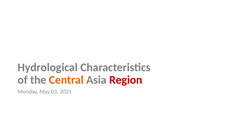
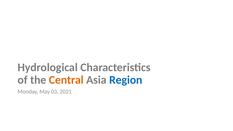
Region colour: red -> blue (126, 80)
